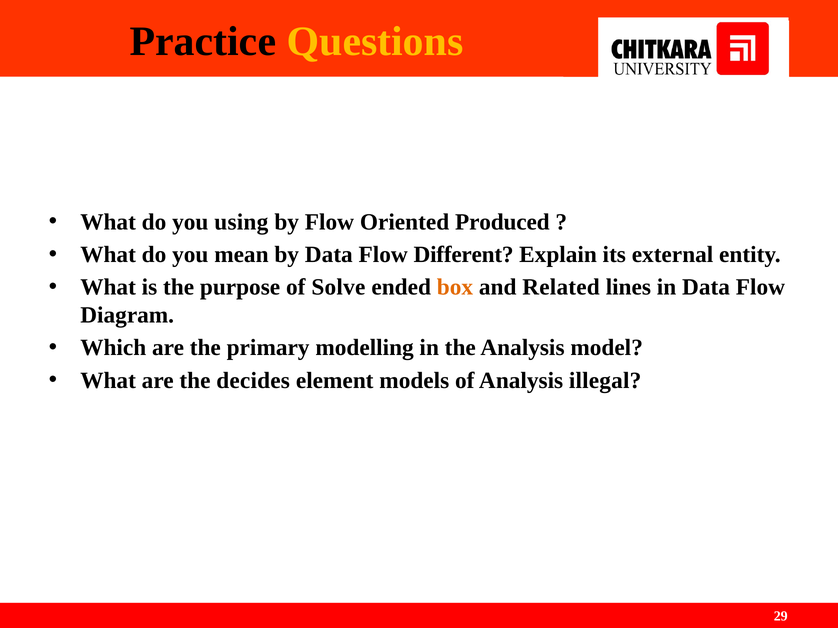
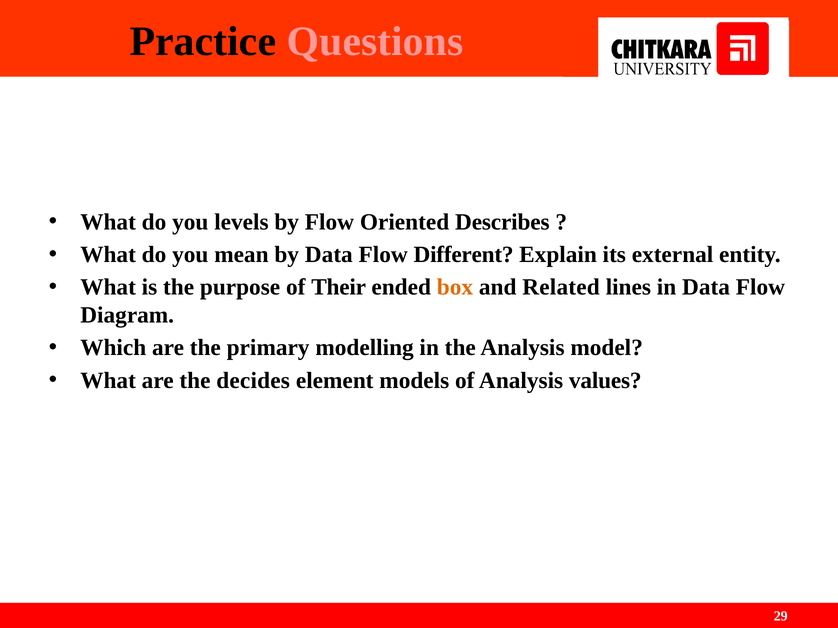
Questions colour: yellow -> pink (375, 41)
using: using -> levels (241, 222)
Produced: Produced -> Describes (502, 222)
Solve: Solve -> Their (339, 287)
illegal: illegal -> values (605, 381)
